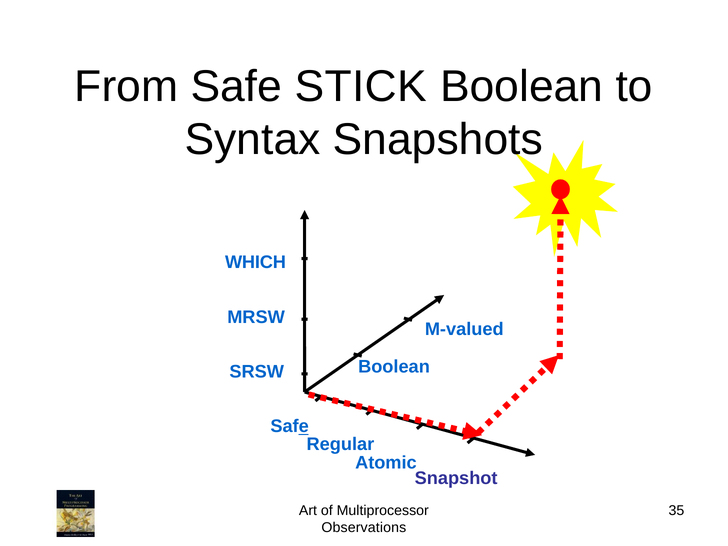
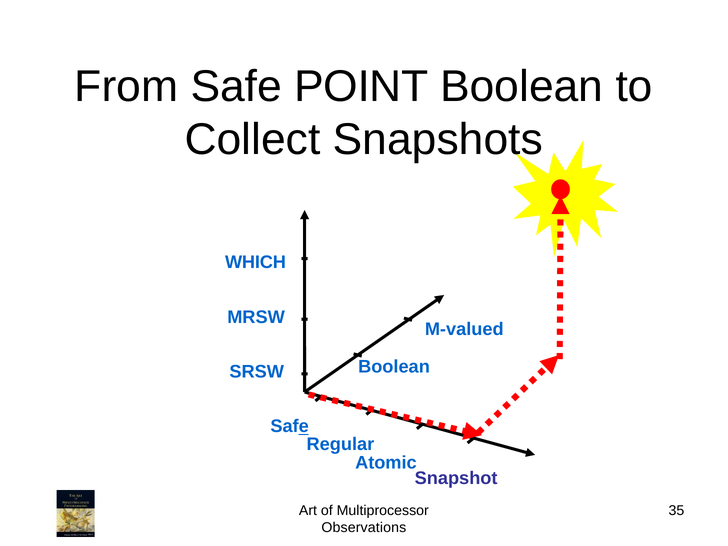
STICK: STICK -> POINT (361, 86)
Syntax: Syntax -> Collect (253, 140)
